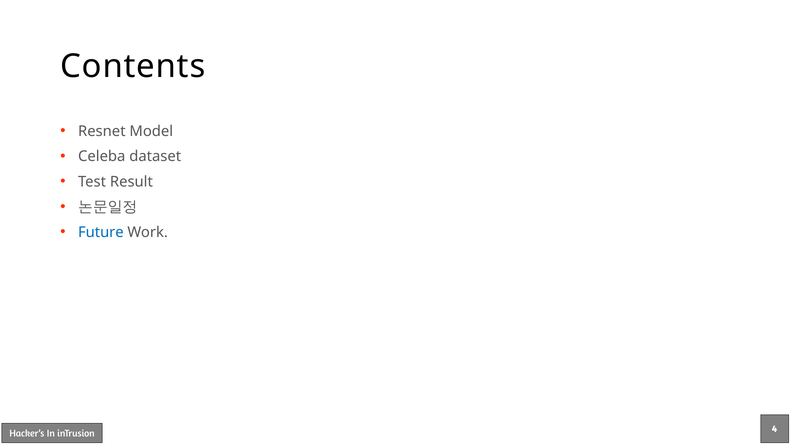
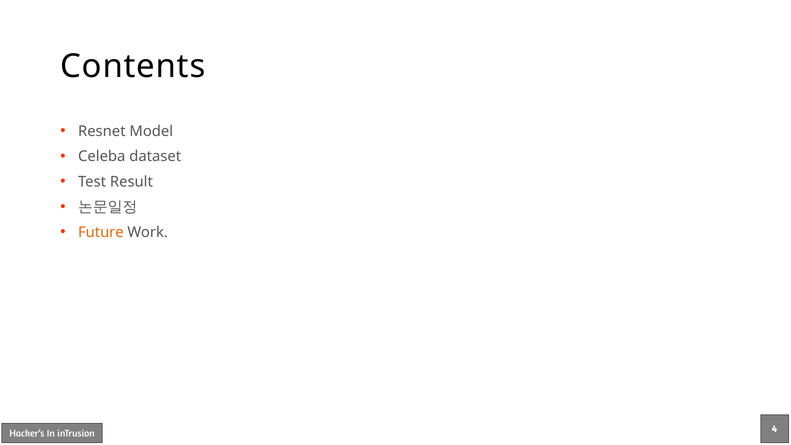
Future colour: blue -> orange (101, 232)
